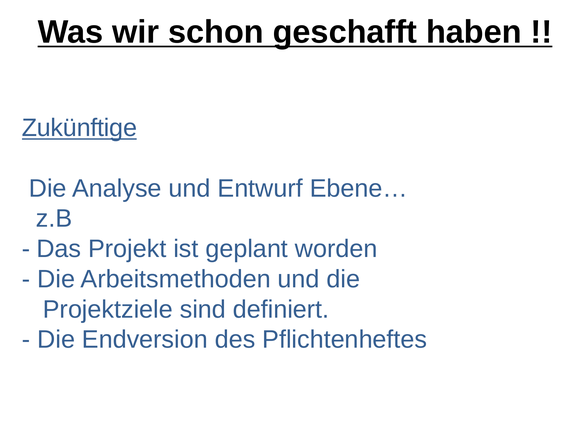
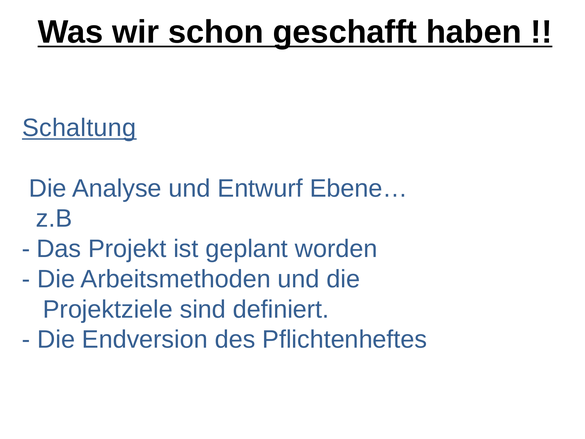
Zukünftige: Zukünftige -> Schaltung (79, 128)
